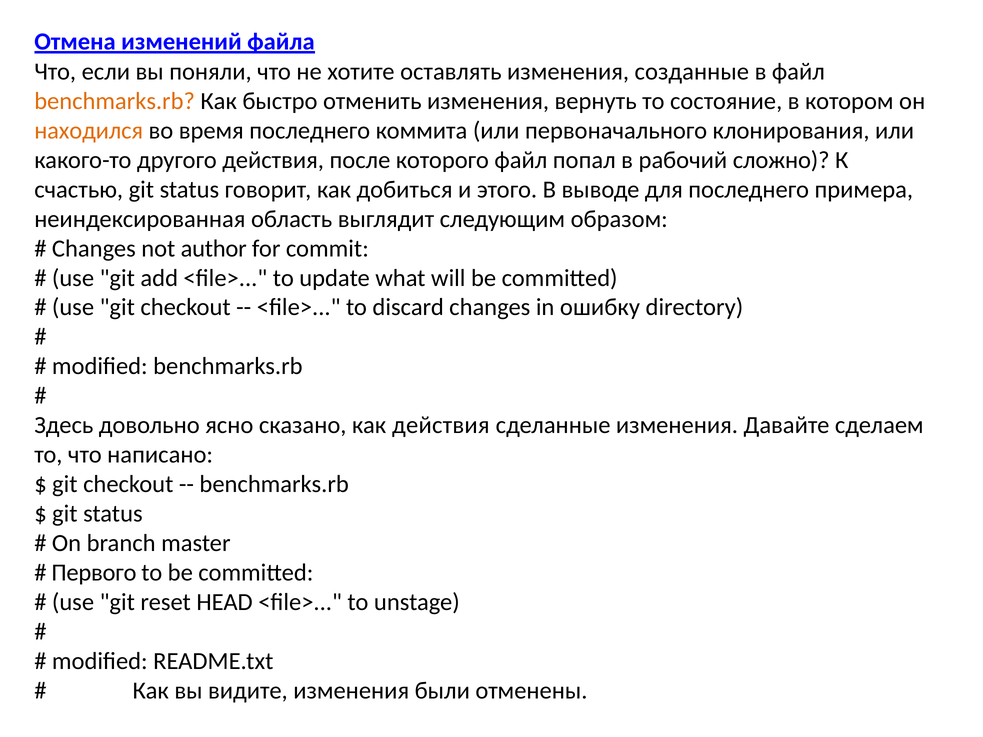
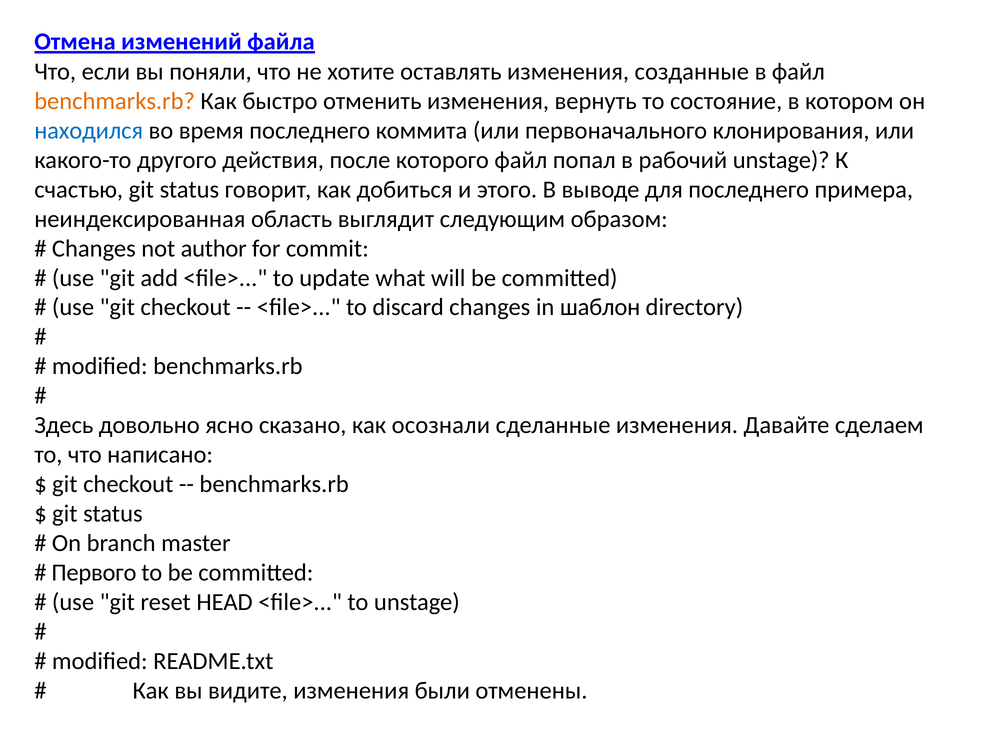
находился colour: orange -> blue (89, 131)
рабочий сложно: сложно -> unstage (781, 160)
ошибку: ошибку -> шаблон (600, 307)
как действия: действия -> осознали (441, 425)
